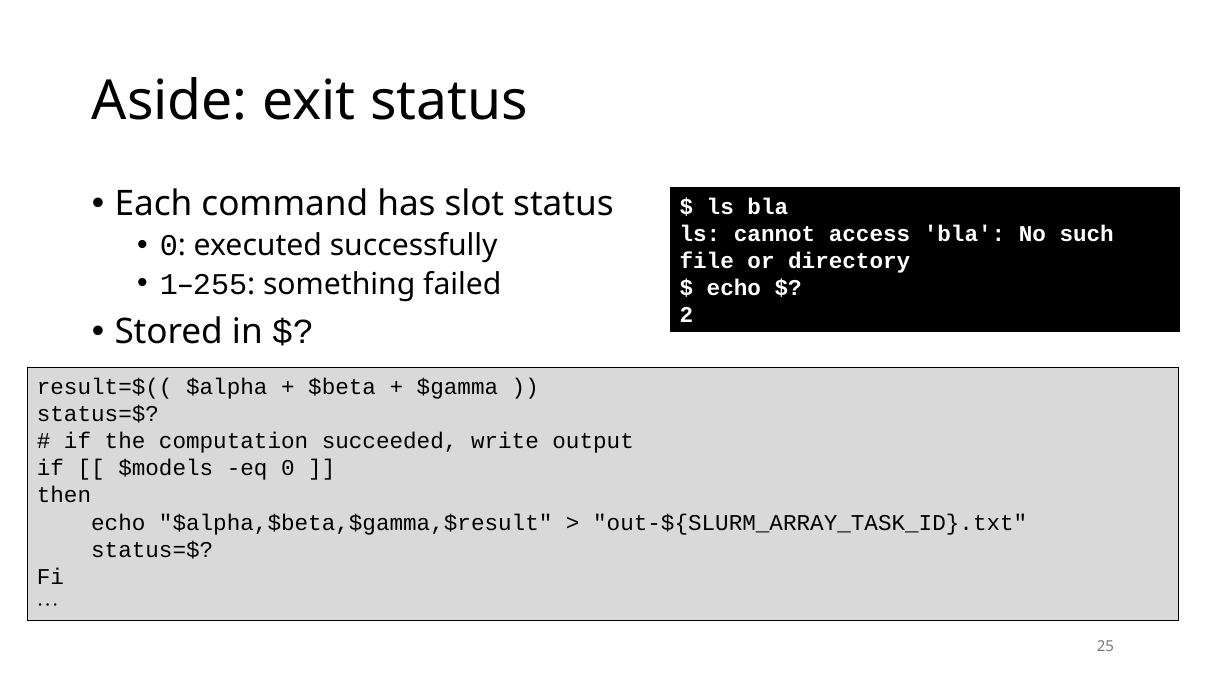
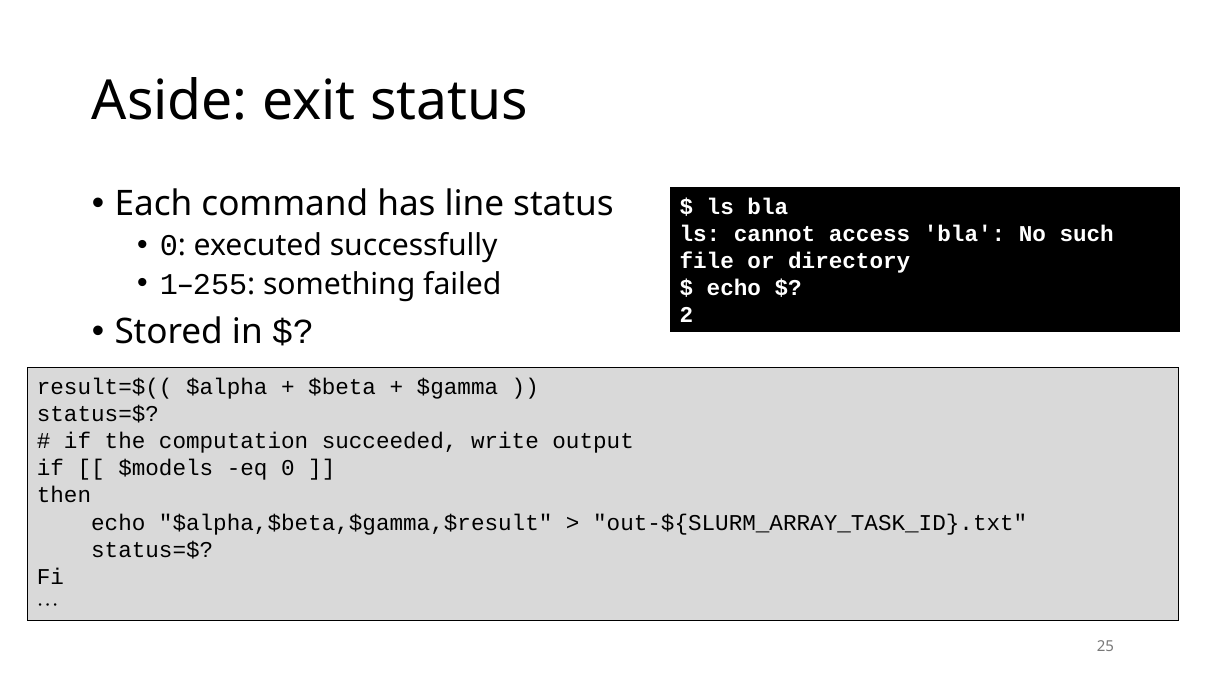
slot: slot -> line (474, 204)
